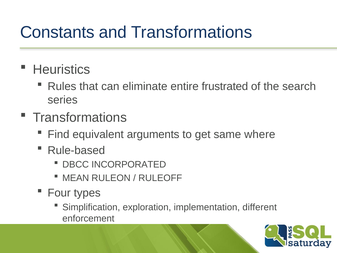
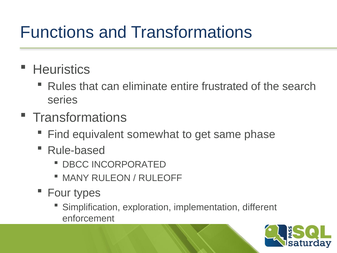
Constants: Constants -> Functions (57, 32)
arguments: arguments -> somewhat (153, 134)
where: where -> phase (260, 134)
MEAN: MEAN -> MANY (76, 178)
